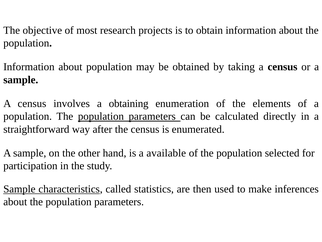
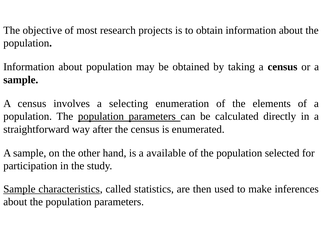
obtaining: obtaining -> selecting (129, 103)
